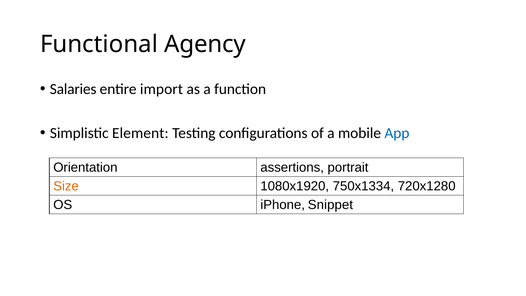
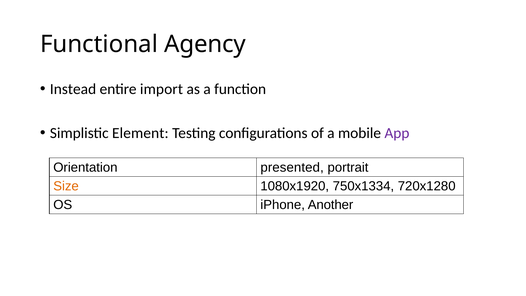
Salaries: Salaries -> Instead (73, 89)
App colour: blue -> purple (397, 133)
assertions: assertions -> presented (292, 167)
Snippet: Snippet -> Another (331, 205)
